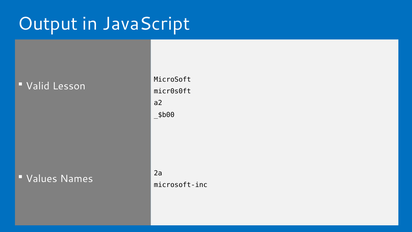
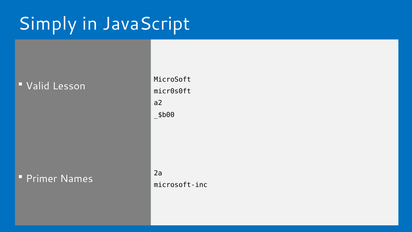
Output: Output -> Simply (48, 24)
Values: Values -> Primer (41, 178)
